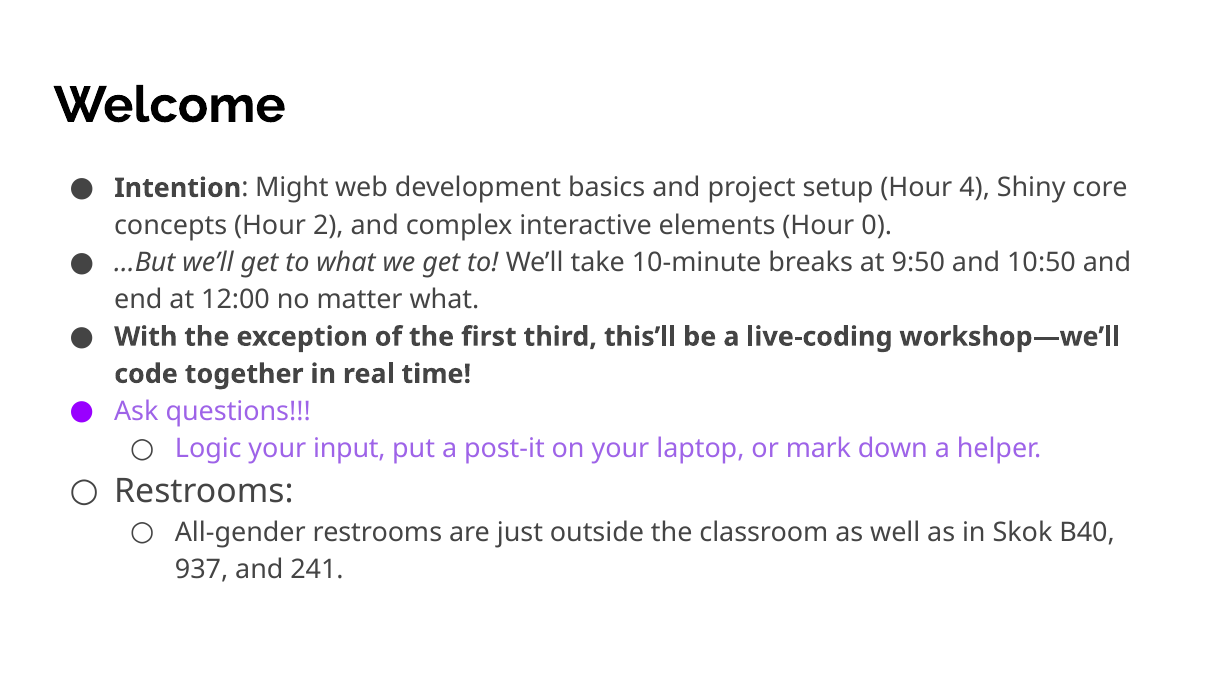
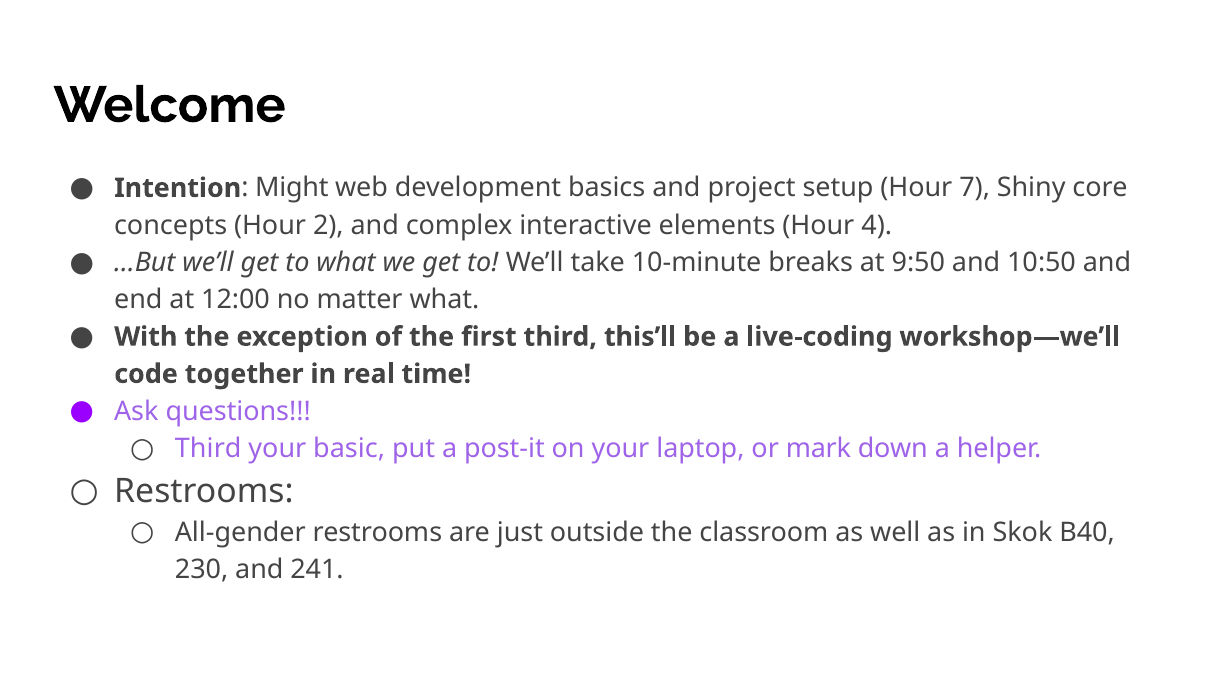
4: 4 -> 7 (975, 188)
0: 0 -> 4 (877, 225)
Logic: Logic -> Third (208, 448)
input: input -> basic (349, 448)
937: 937 -> 230 (202, 569)
